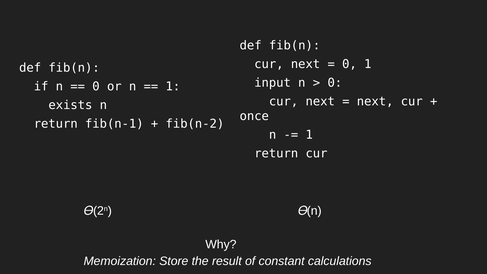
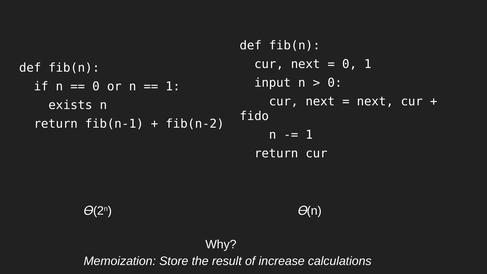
once: once -> fido (254, 116)
constant: constant -> increase (282, 261)
